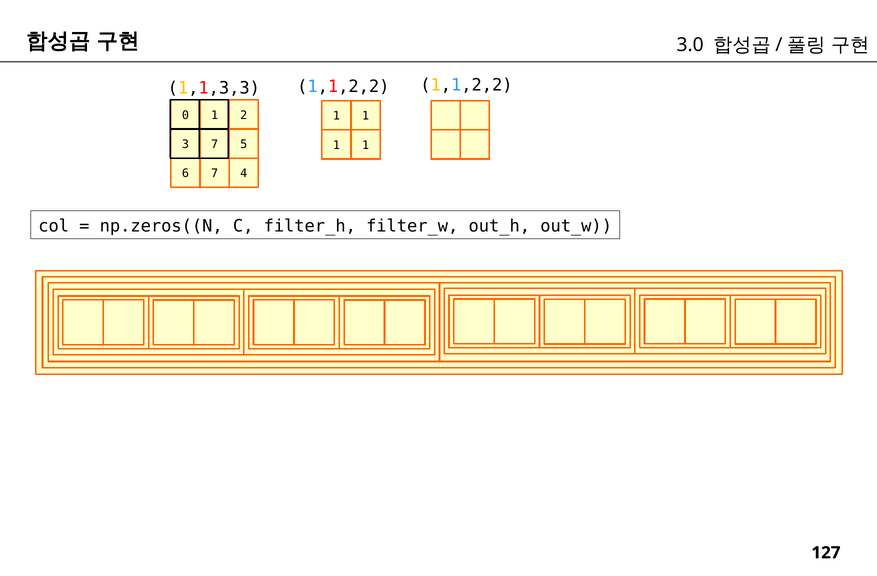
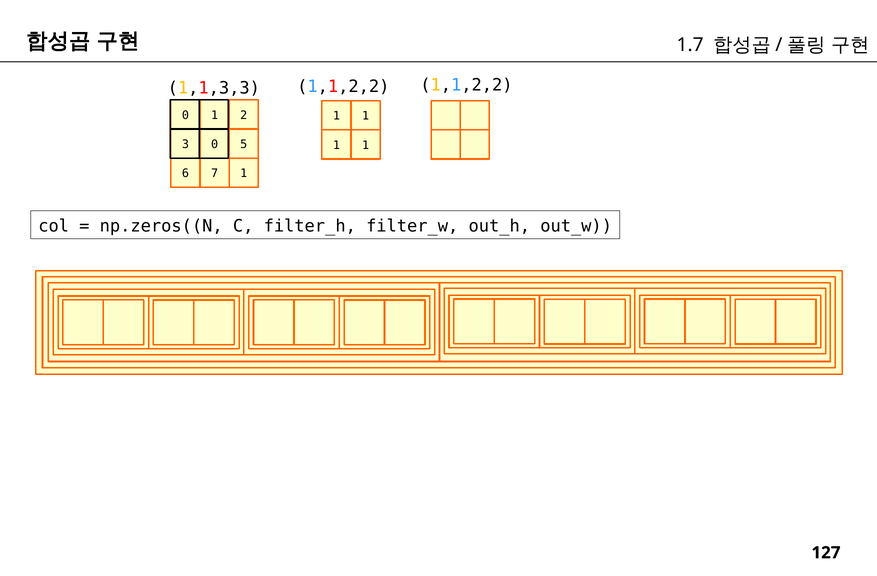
3.0: 3.0 -> 1.7 (690, 45)
3 7: 7 -> 0 (215, 144)
7 4: 4 -> 1 (244, 174)
